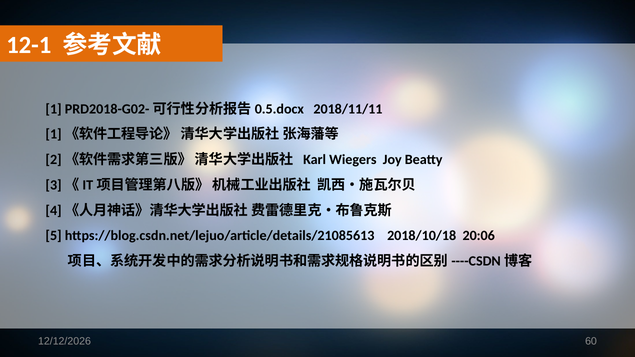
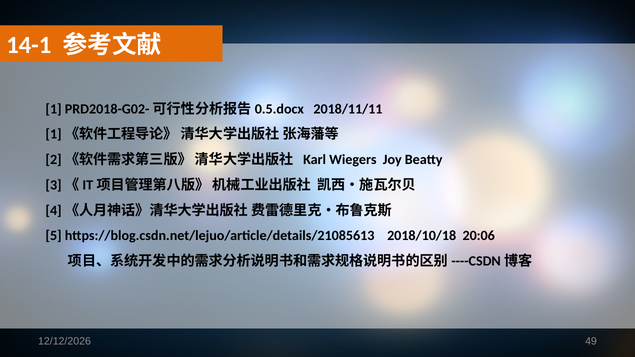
12-1: 12-1 -> 14-1 (29, 45)
60: 60 -> 49 (591, 341)
